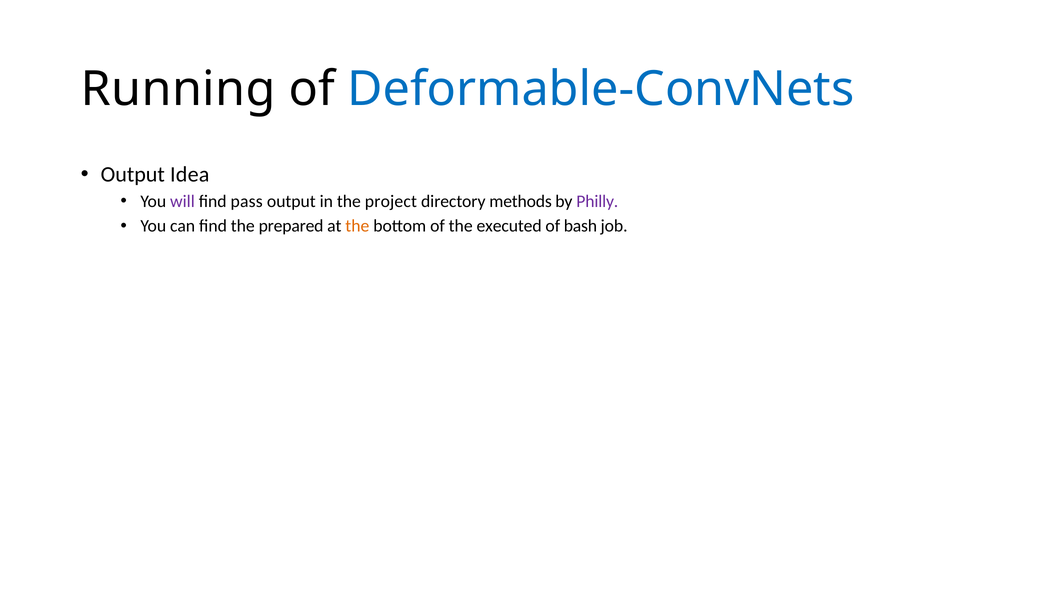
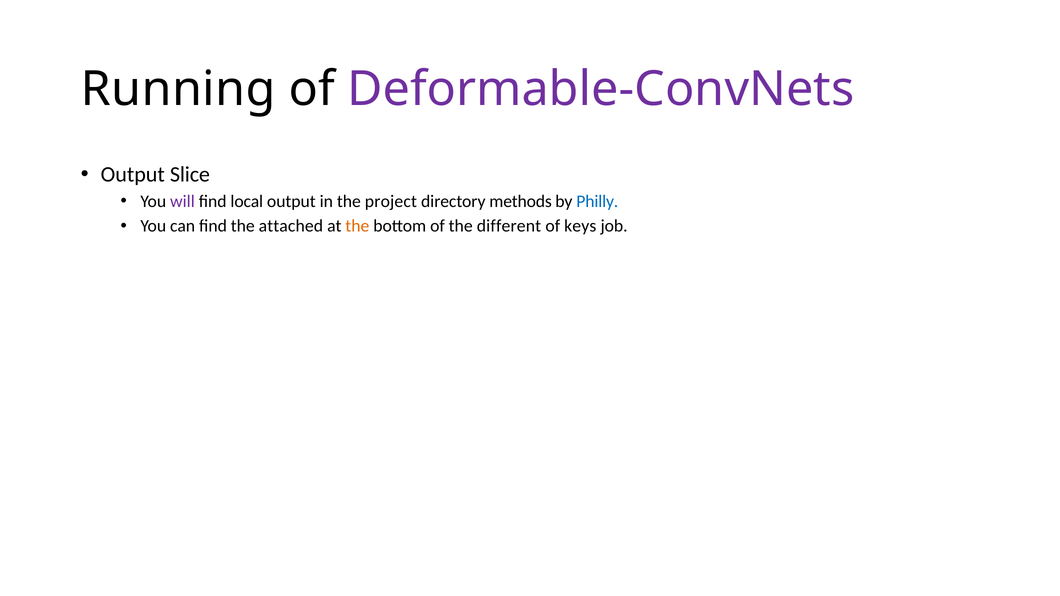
Deformable-ConvNets colour: blue -> purple (601, 89)
Idea: Idea -> Slice (190, 175)
pass: pass -> local (247, 201)
Philly colour: purple -> blue (597, 201)
prepared: prepared -> attached (291, 226)
executed: executed -> different (509, 226)
bash: bash -> keys (580, 226)
